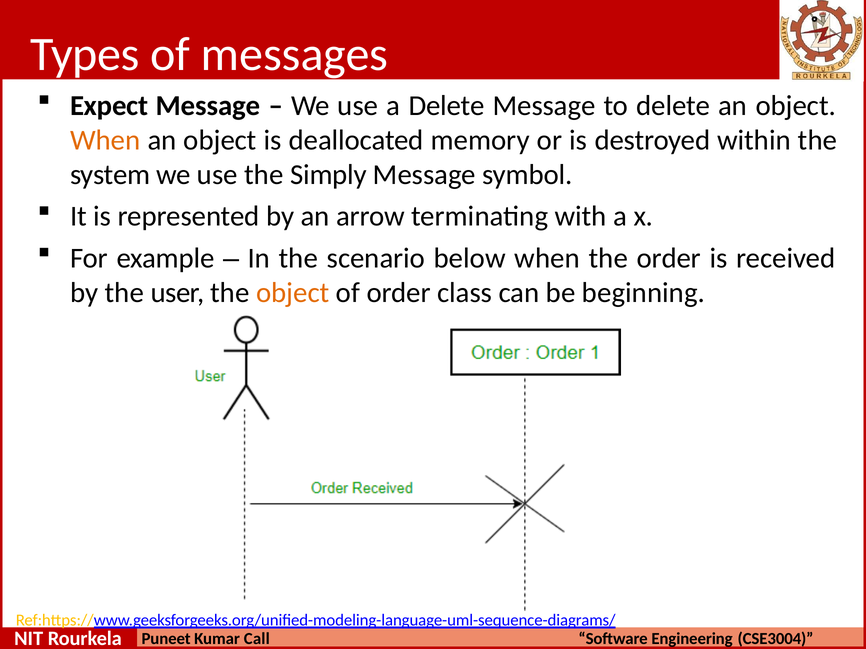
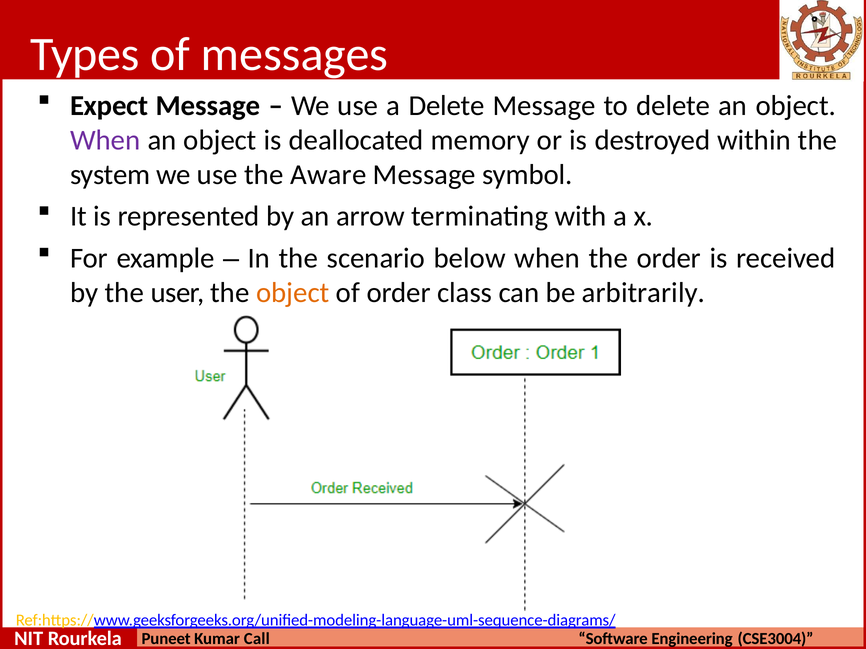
When colour: orange -> purple (105, 140)
Simply: Simply -> Aware (328, 175)
beginning: beginning -> arbitrarily (644, 293)
